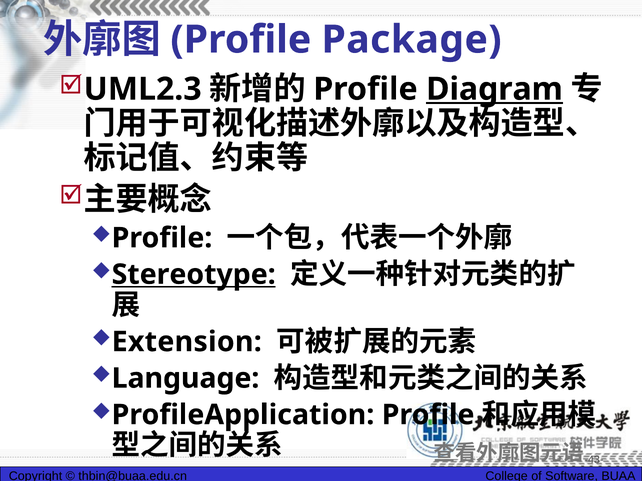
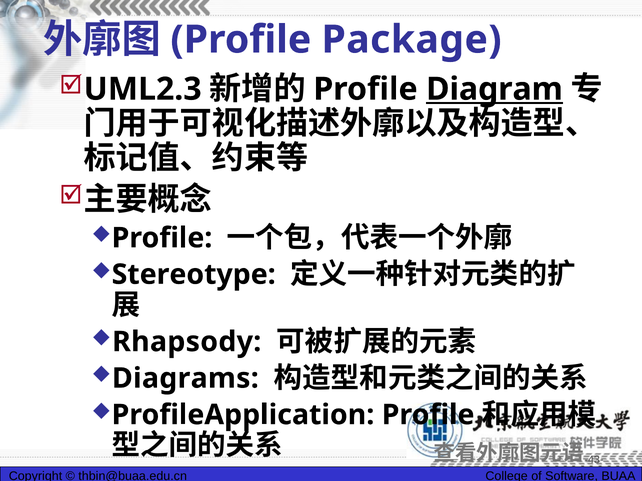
Stereotype underline: present -> none (194, 275)
Extension: Extension -> Rhapsody (187, 342)
Language: Language -> Diagrams (185, 379)
